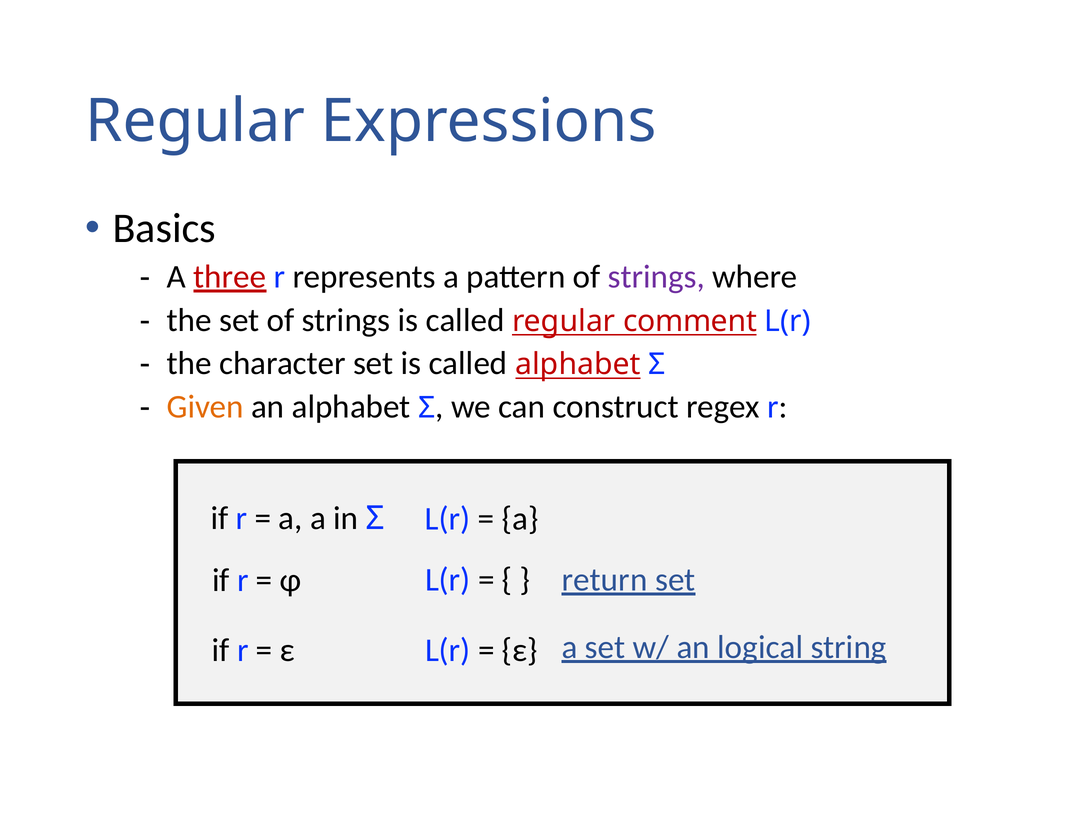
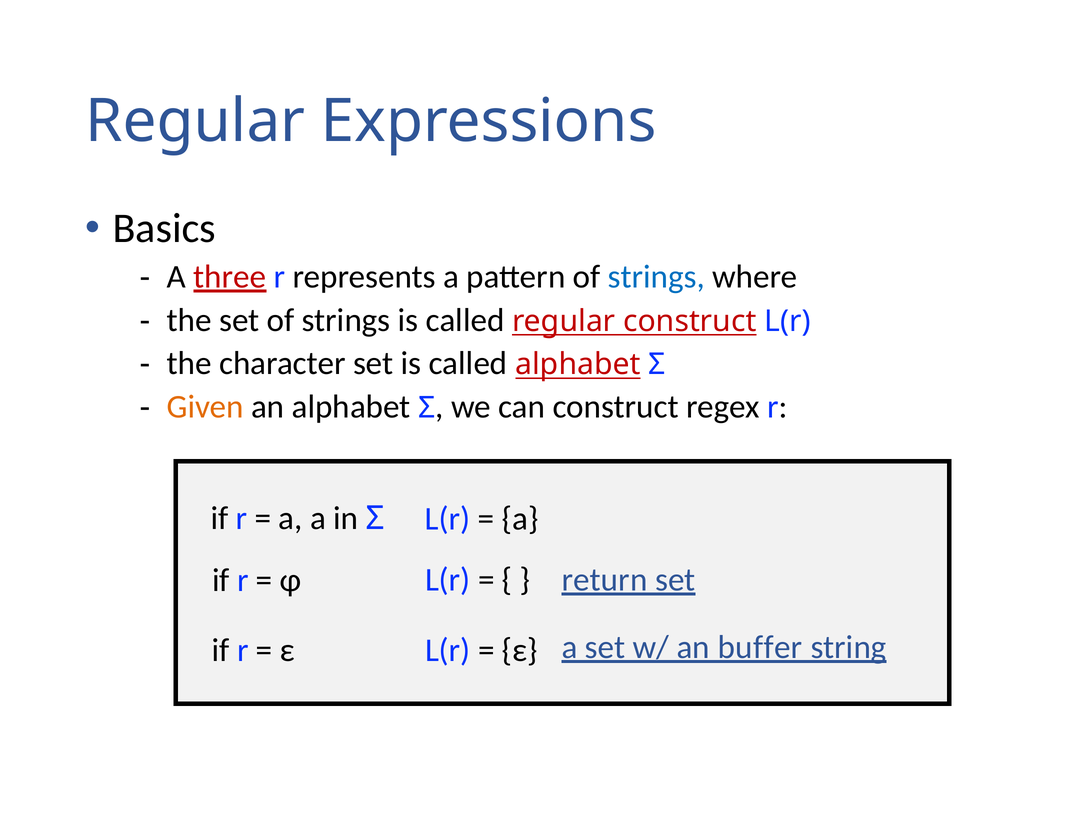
strings colour: purple -> blue (656, 277)
regular comment: comment -> construct (690, 321)
logical: logical -> buffer (760, 647)
